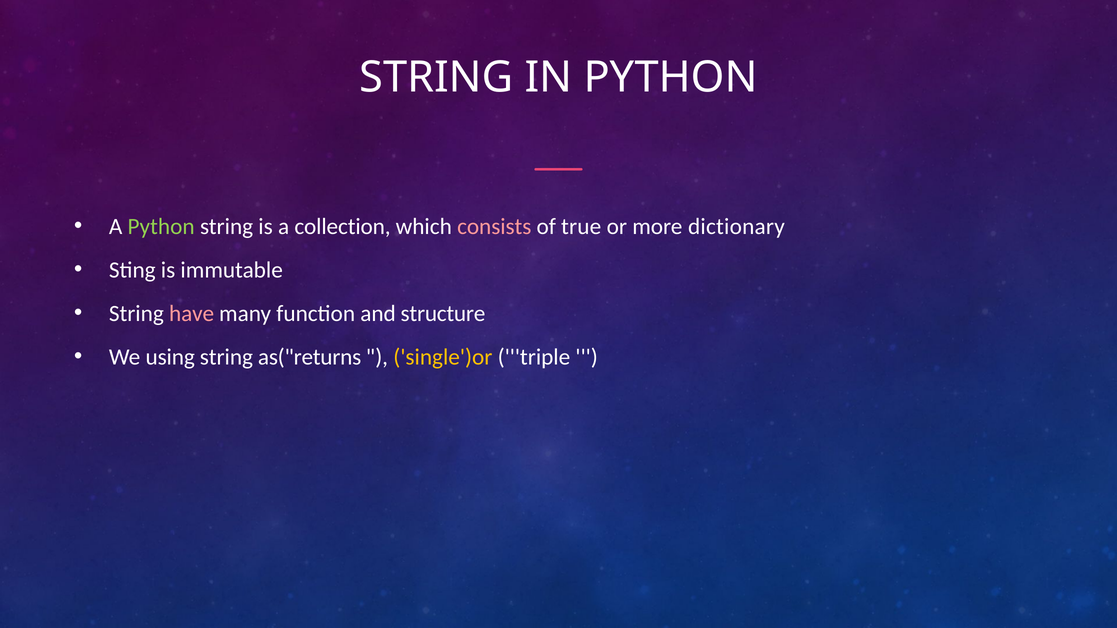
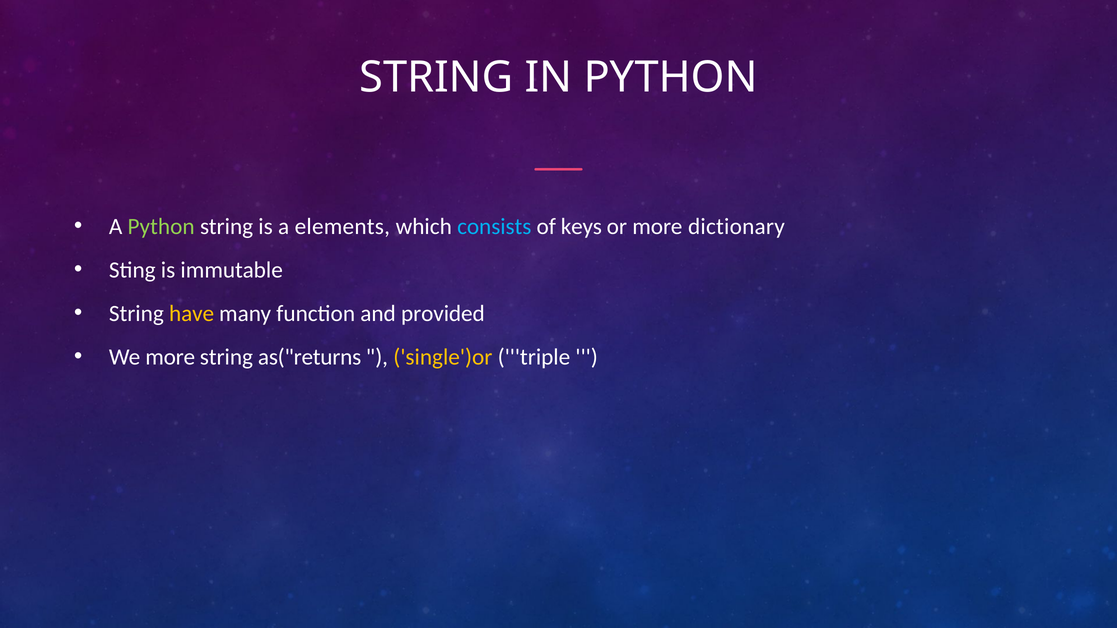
collection: collection -> elements (342, 227)
consists colour: pink -> light blue (494, 227)
true: true -> keys (581, 227)
have colour: pink -> yellow (192, 314)
structure: structure -> provided (443, 314)
We using: using -> more (170, 357)
